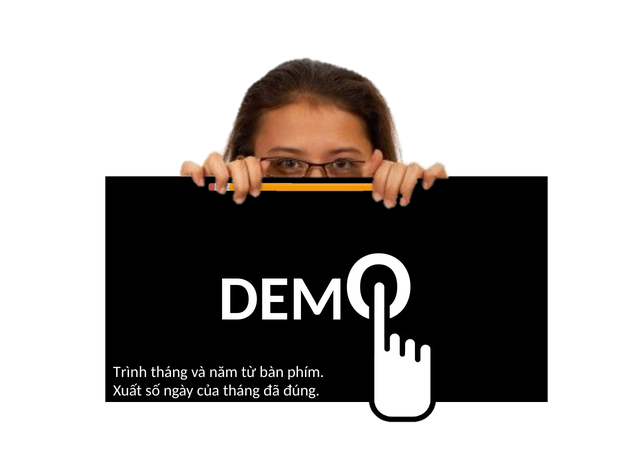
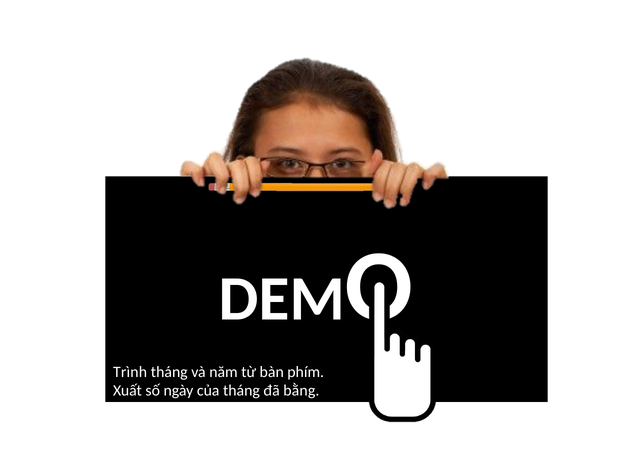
đúng: đúng -> bằng (301, 391)
